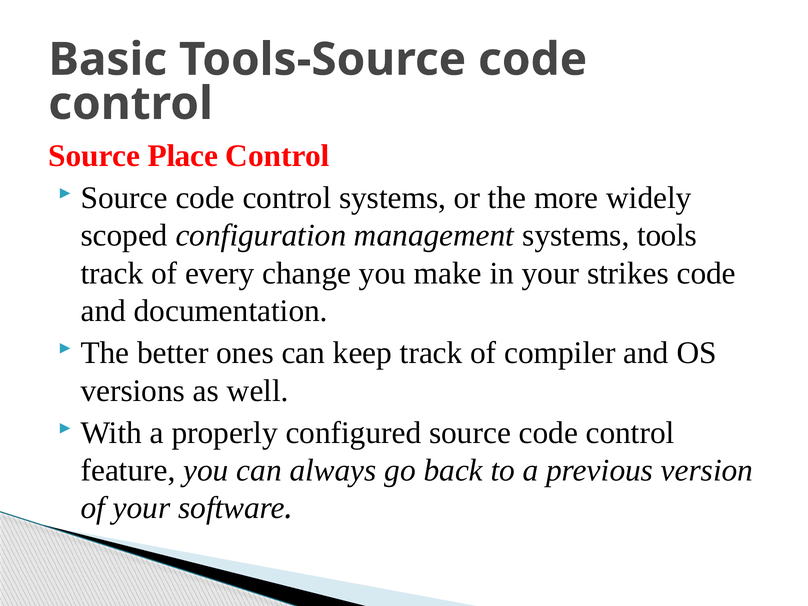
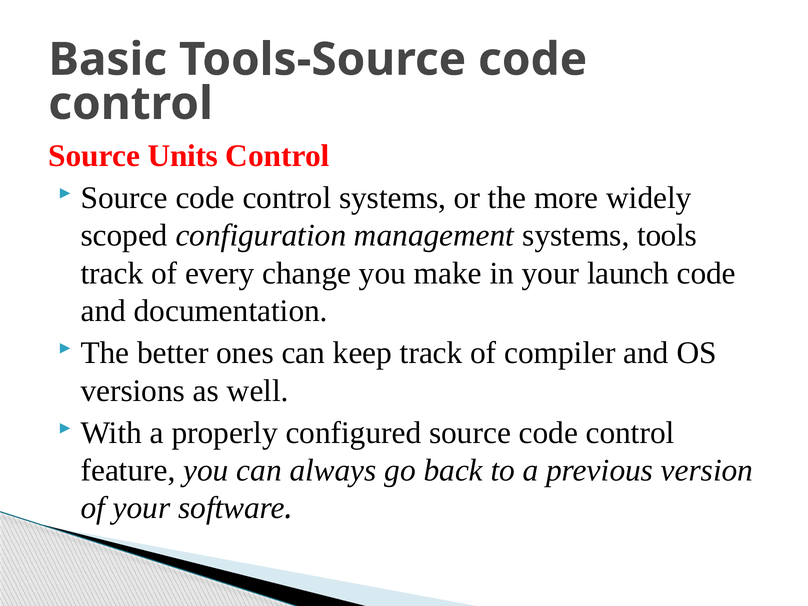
Place: Place -> Units (183, 156)
strikes: strikes -> launch (628, 273)
